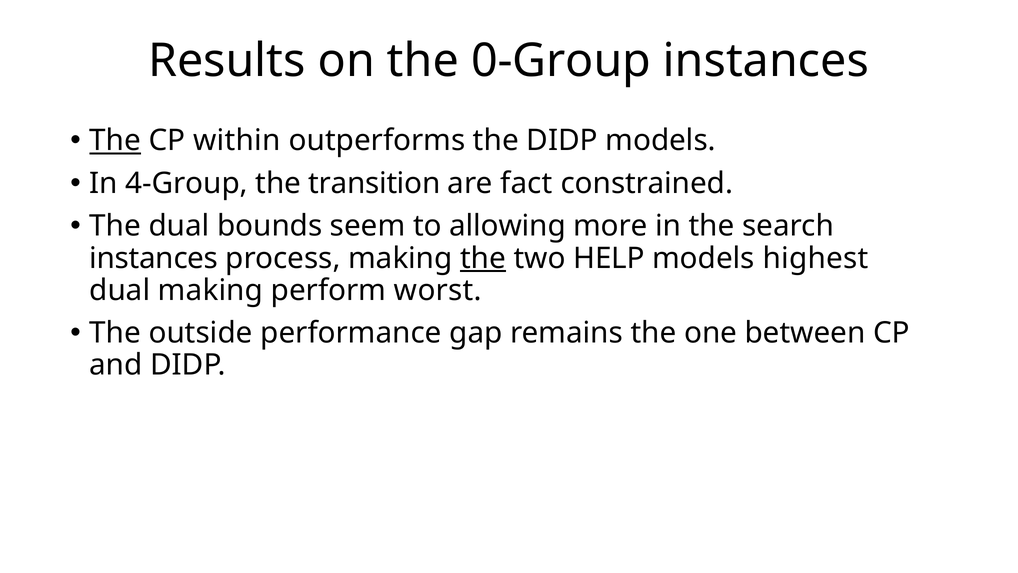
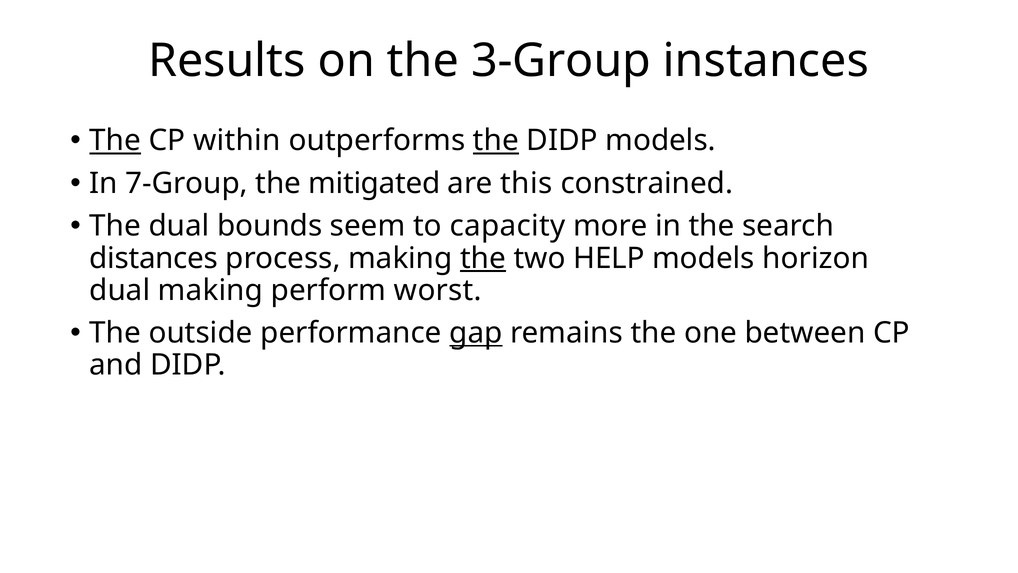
0-Group: 0-Group -> 3-Group (561, 61)
the underline: none -> present (496, 141)
4-Group: 4-Group -> 7-Group (187, 183)
transition: transition -> mitigated (374, 183)
fact: fact -> this (526, 183)
allowing: allowing -> capacity (507, 226)
instances: instances -> distances (154, 258)
highest: highest -> horizon (816, 258)
gap underline: none -> present (476, 333)
